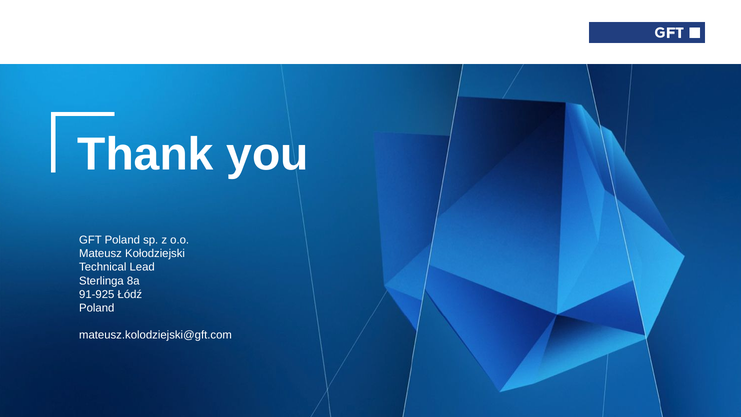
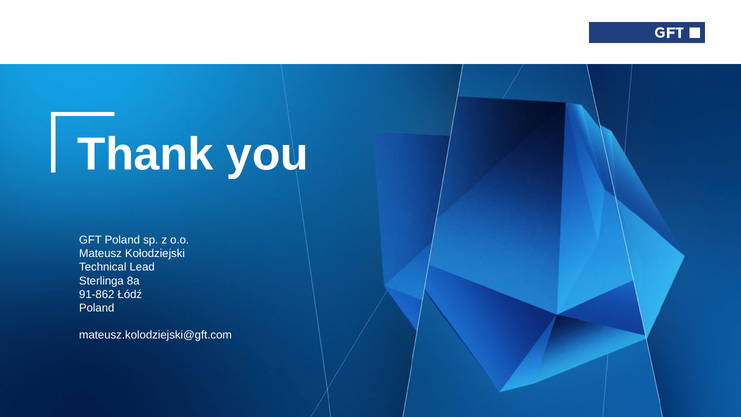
91-925: 91-925 -> 91-862 (97, 294)
